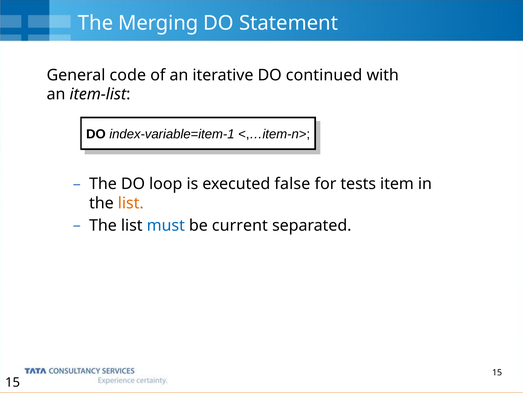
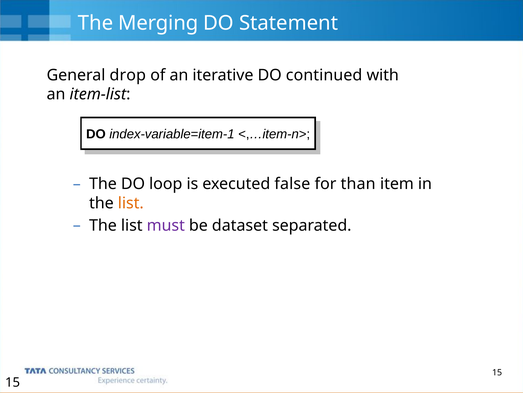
code: code -> drop (128, 75)
tests: tests -> than (358, 184)
must colour: blue -> purple (166, 225)
current: current -> dataset (240, 225)
